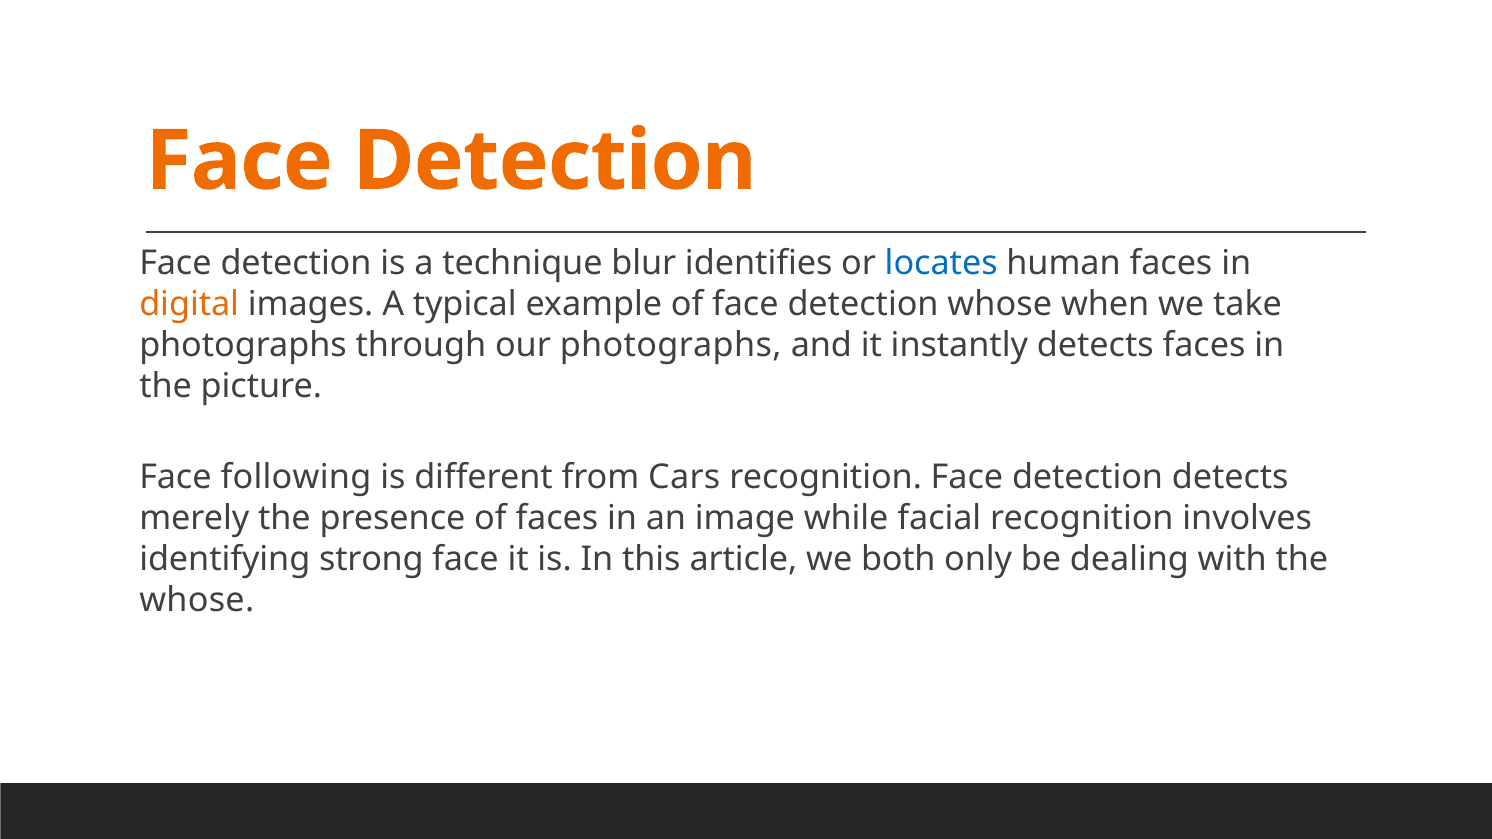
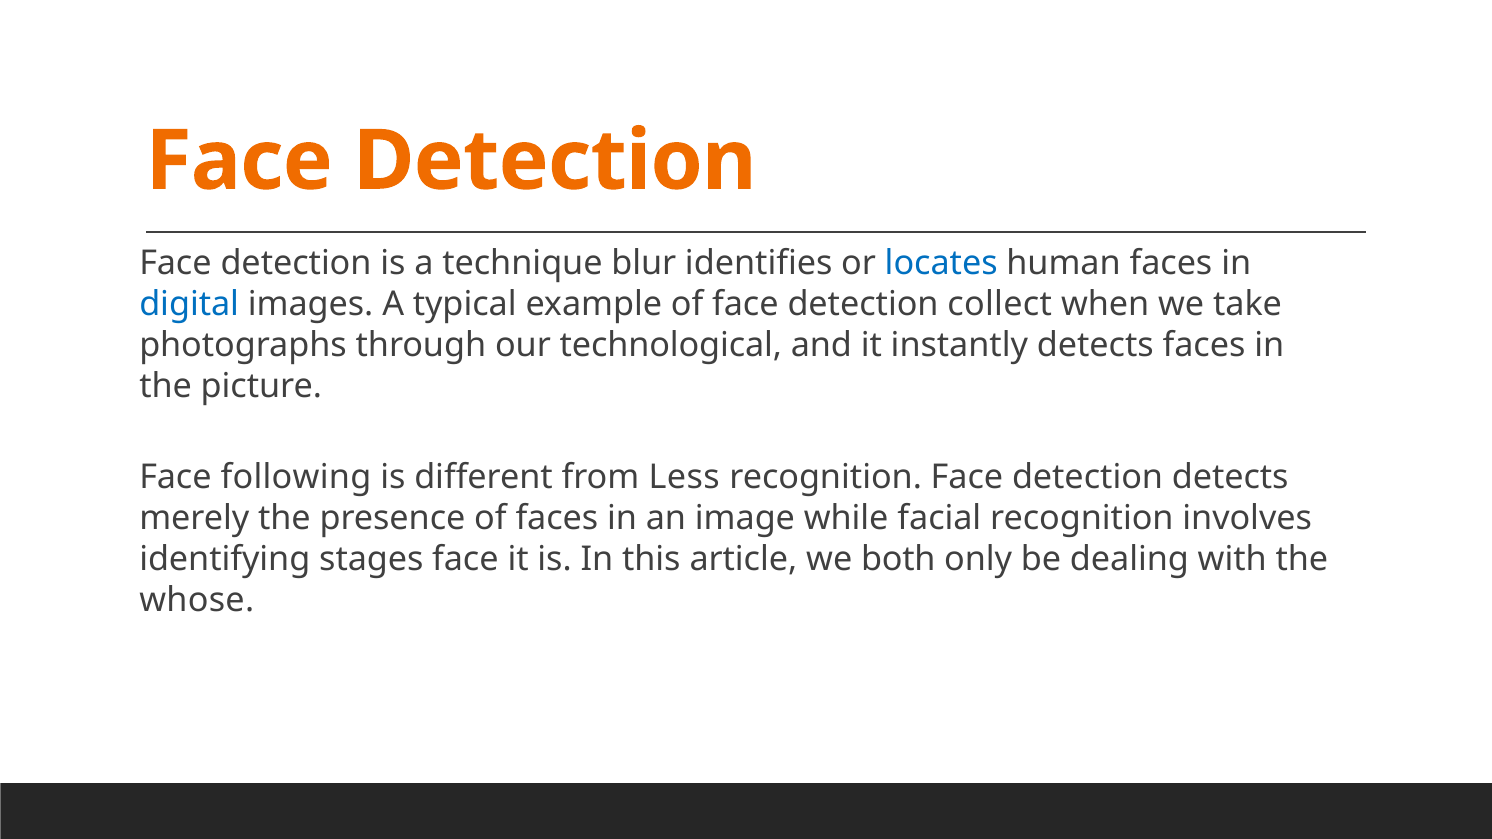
digital colour: orange -> blue (189, 304)
detection whose: whose -> collect (1000, 304)
our photographs: photographs -> technological (671, 345)
Cars: Cars -> Less (684, 477)
strong: strong -> stages (371, 559)
